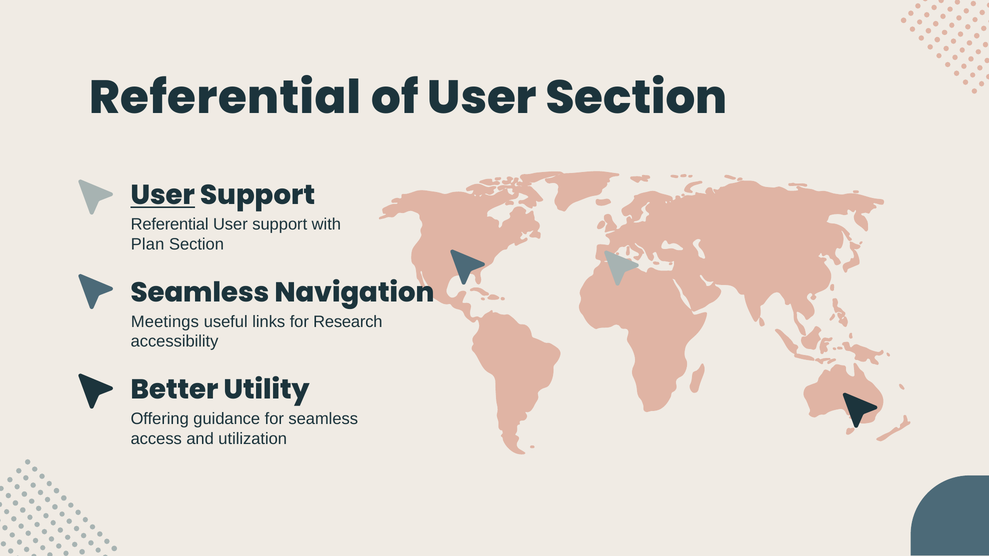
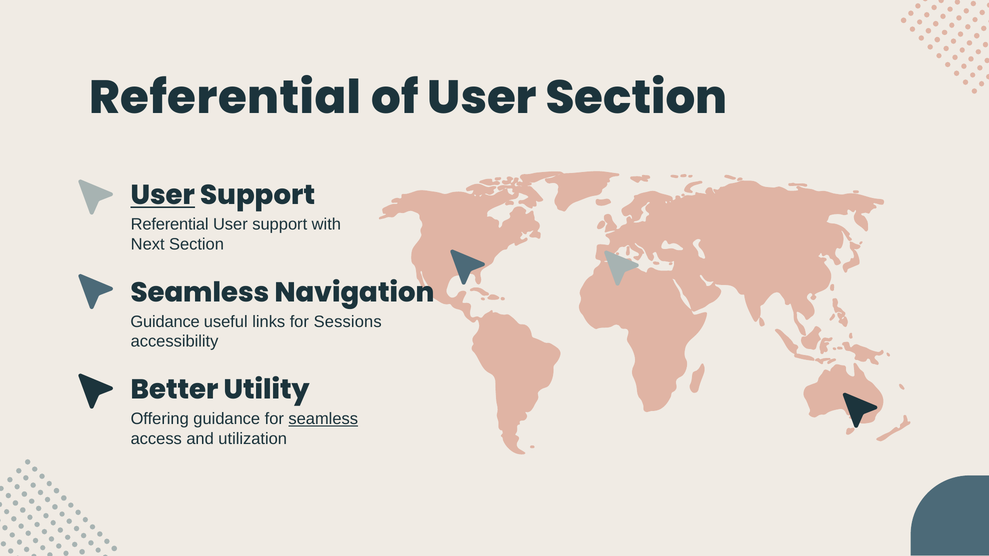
Plan: Plan -> Next (148, 244)
Meetings: Meetings -> Guidance (165, 322)
Research: Research -> Sessions (348, 322)
seamless underline: none -> present (323, 419)
